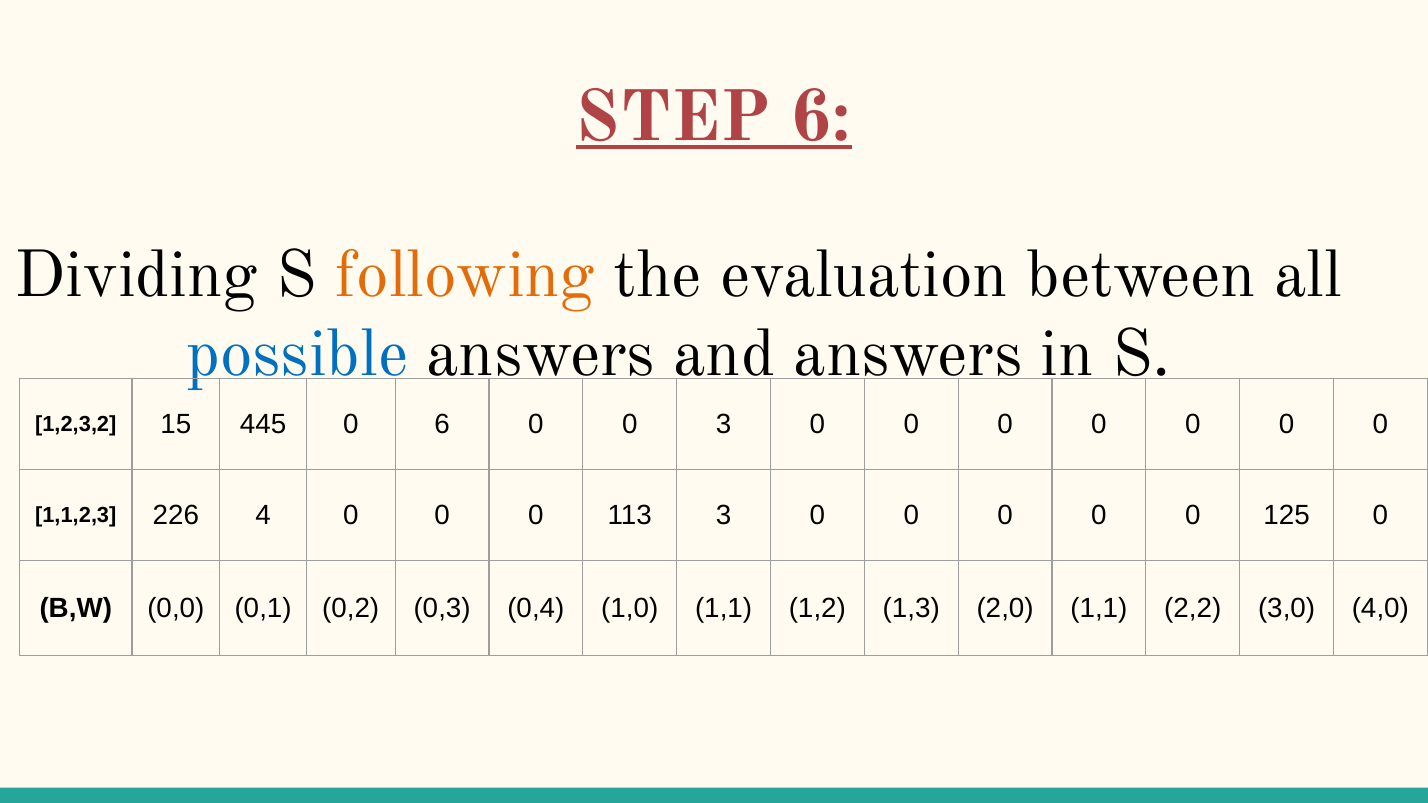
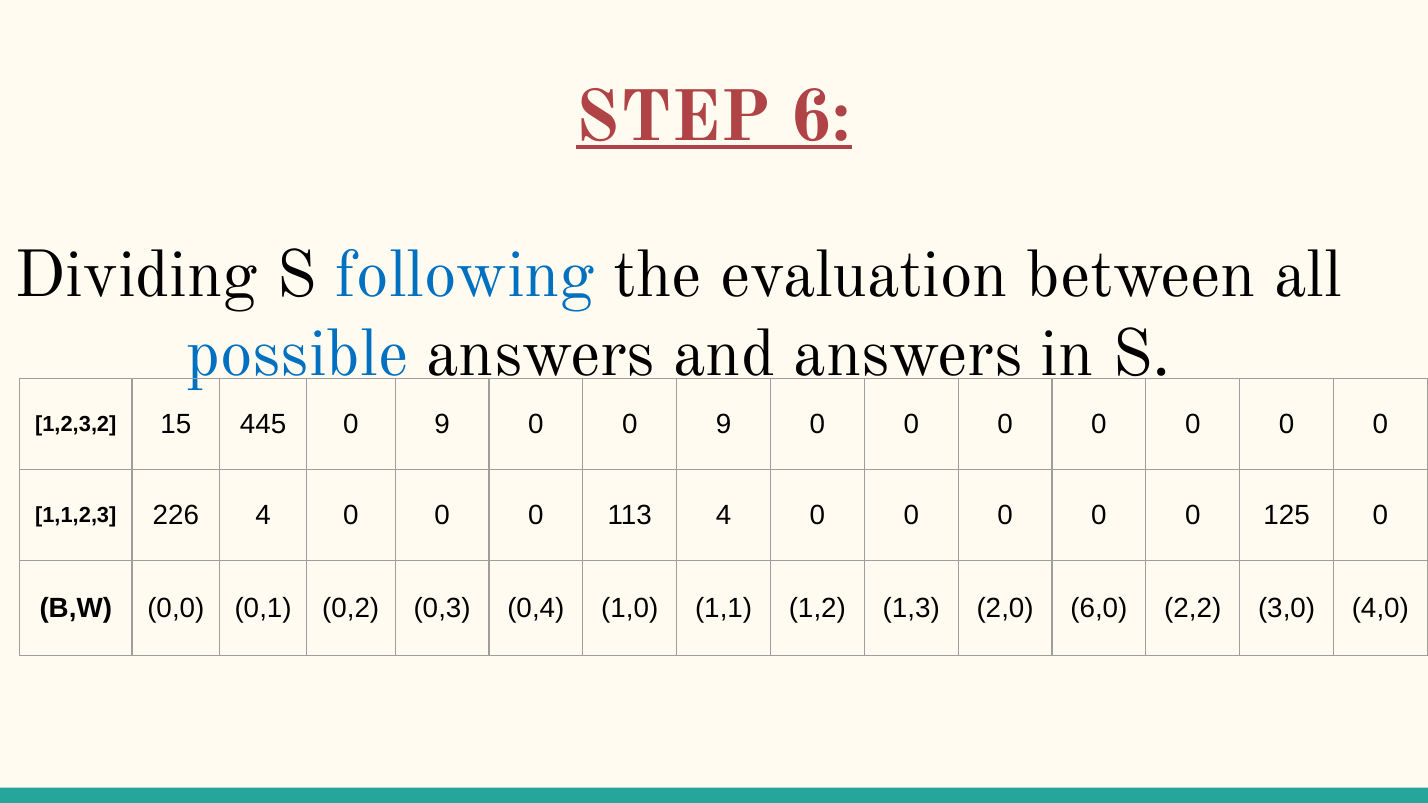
following colour: orange -> blue (465, 275)
445 0 6: 6 -> 9 (442, 424)
0 0 3: 3 -> 9 (724, 424)
113 3: 3 -> 4 (724, 516)
2,0 1,1: 1,1 -> 6,0 (1099, 609)
